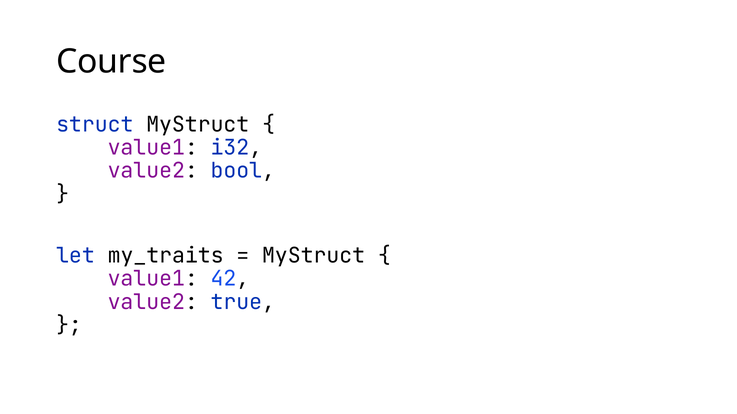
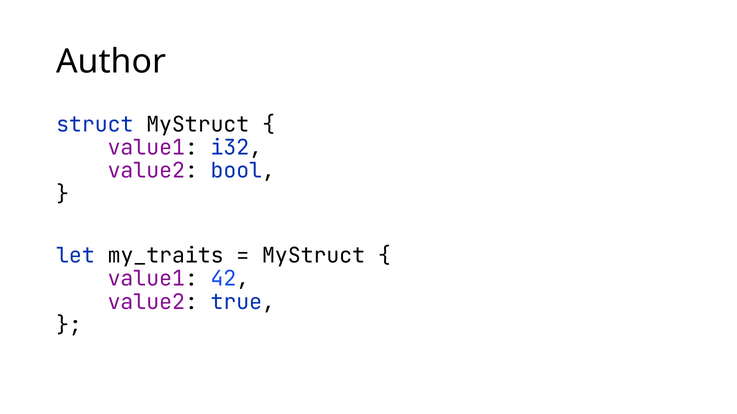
Course: Course -> Author (111, 62)
